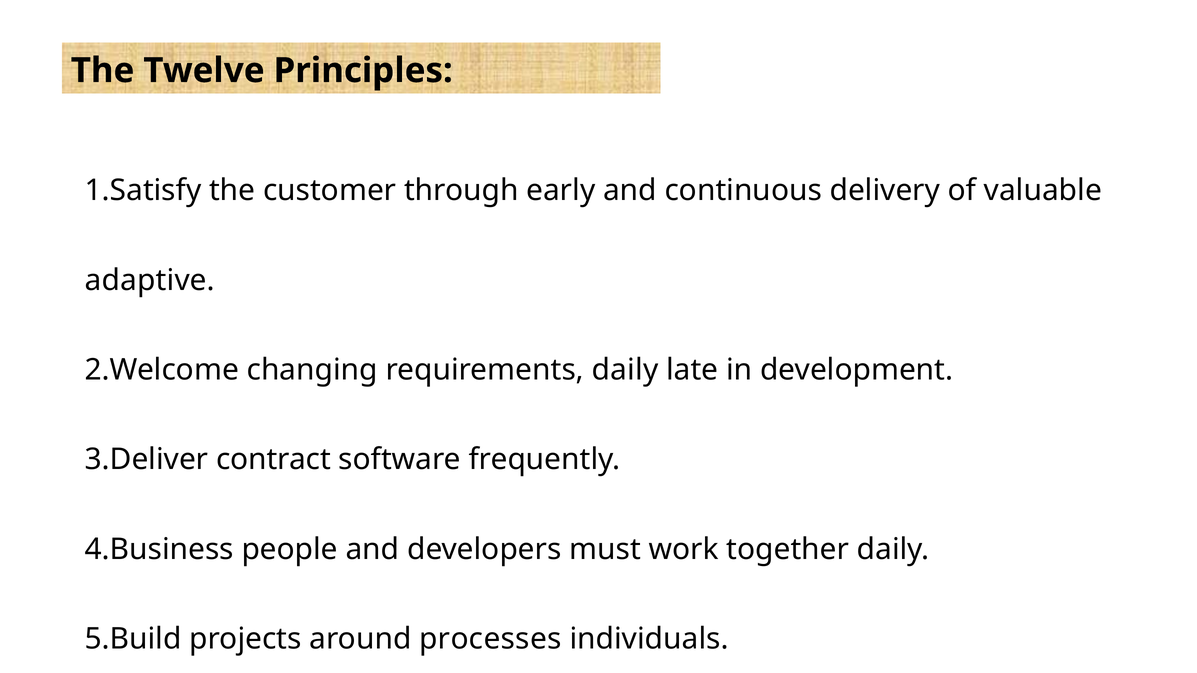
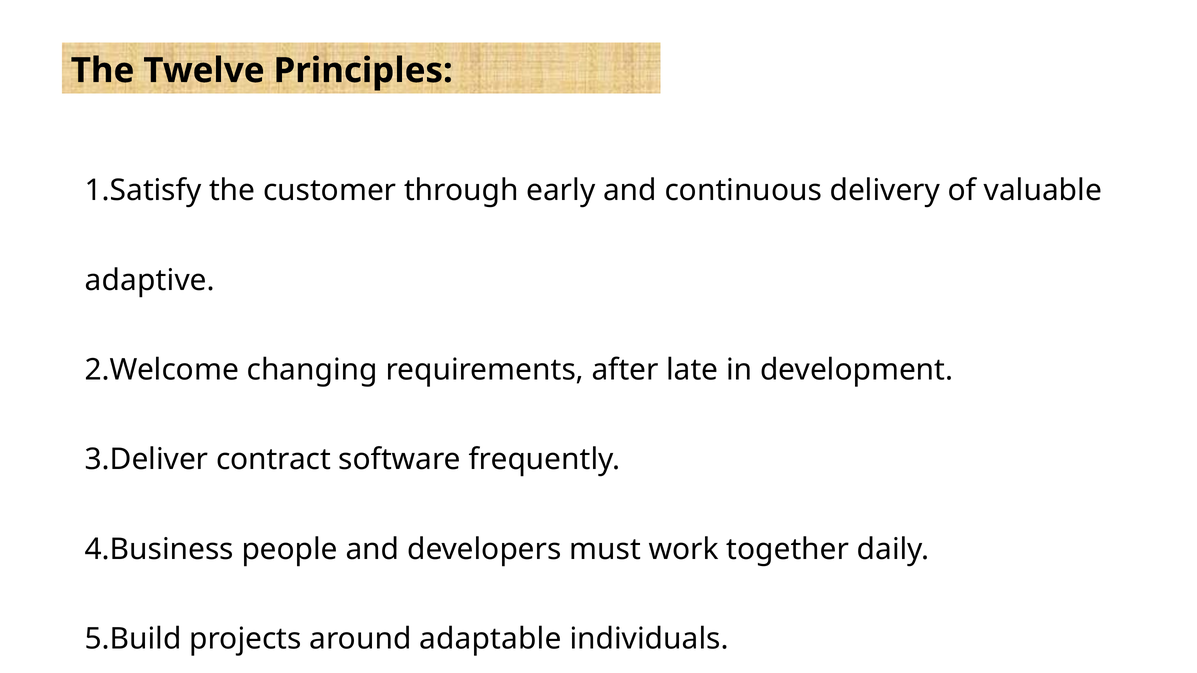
requirements daily: daily -> after (625, 370)
processes: processes -> adaptable (490, 639)
